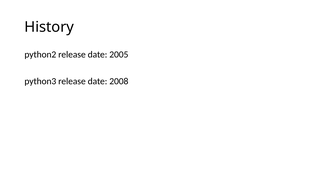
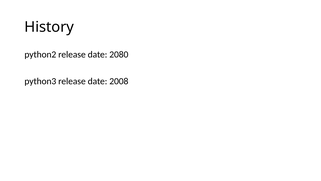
2005: 2005 -> 2080 (119, 54)
